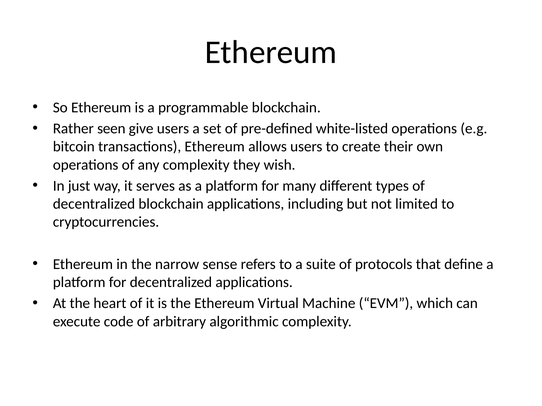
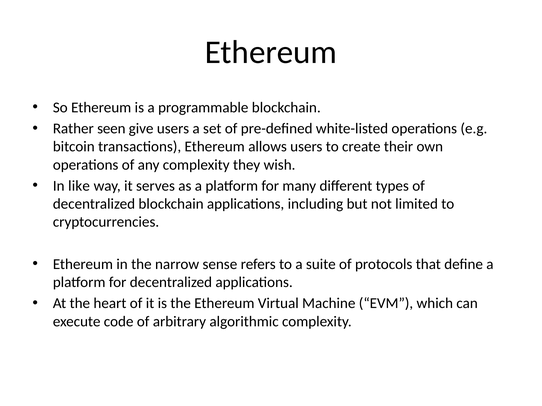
just: just -> like (79, 186)
